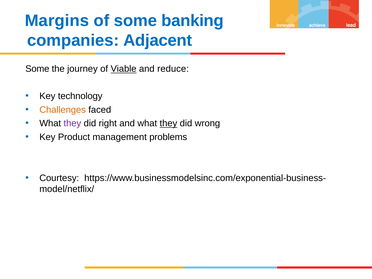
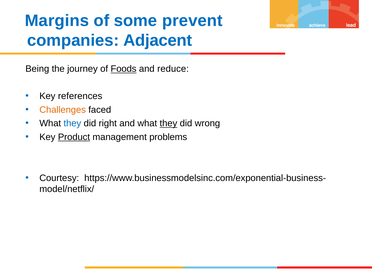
banking: banking -> prevent (192, 21)
Some: Some -> Being (37, 69)
Viable: Viable -> Foods (124, 69)
technology: technology -> references (80, 96)
they colour: purple -> blue (72, 123)
Product underline: none -> present (74, 137)
